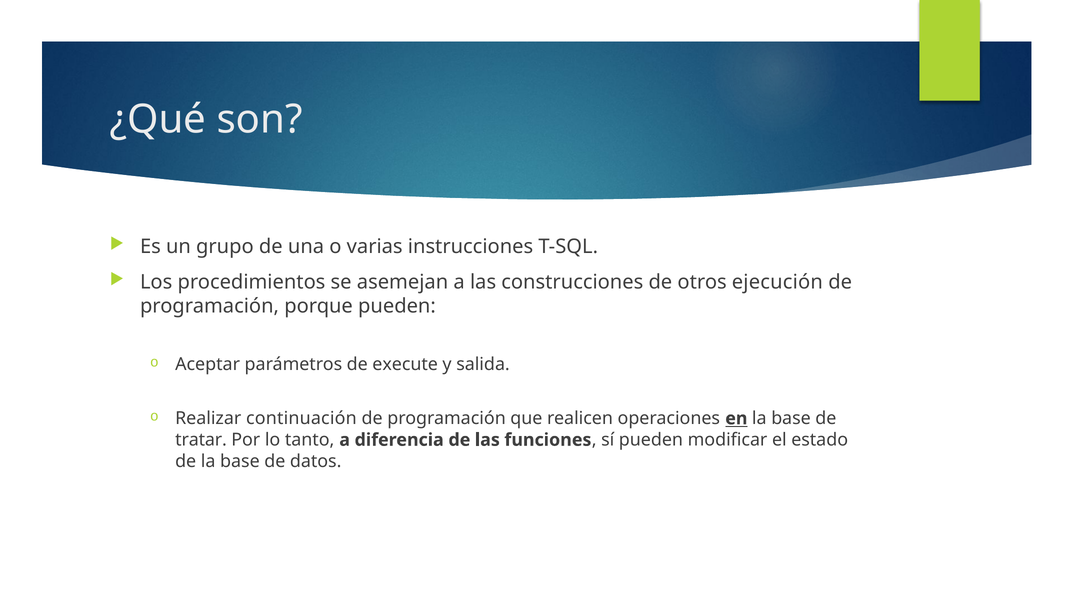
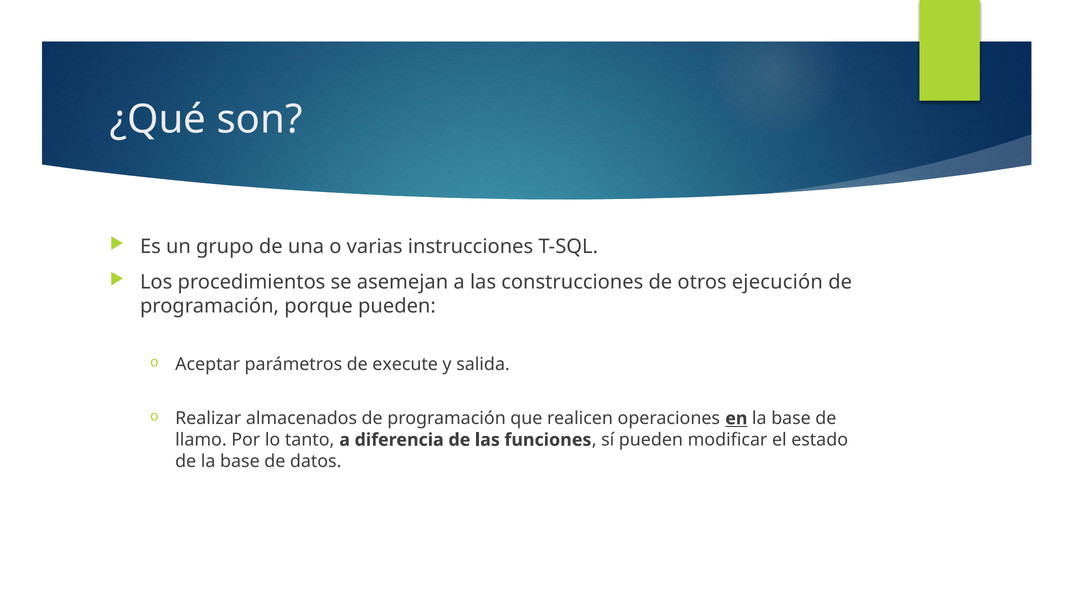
continuación: continuación -> almacenados (301, 419)
tratar: tratar -> llamo (201, 440)
